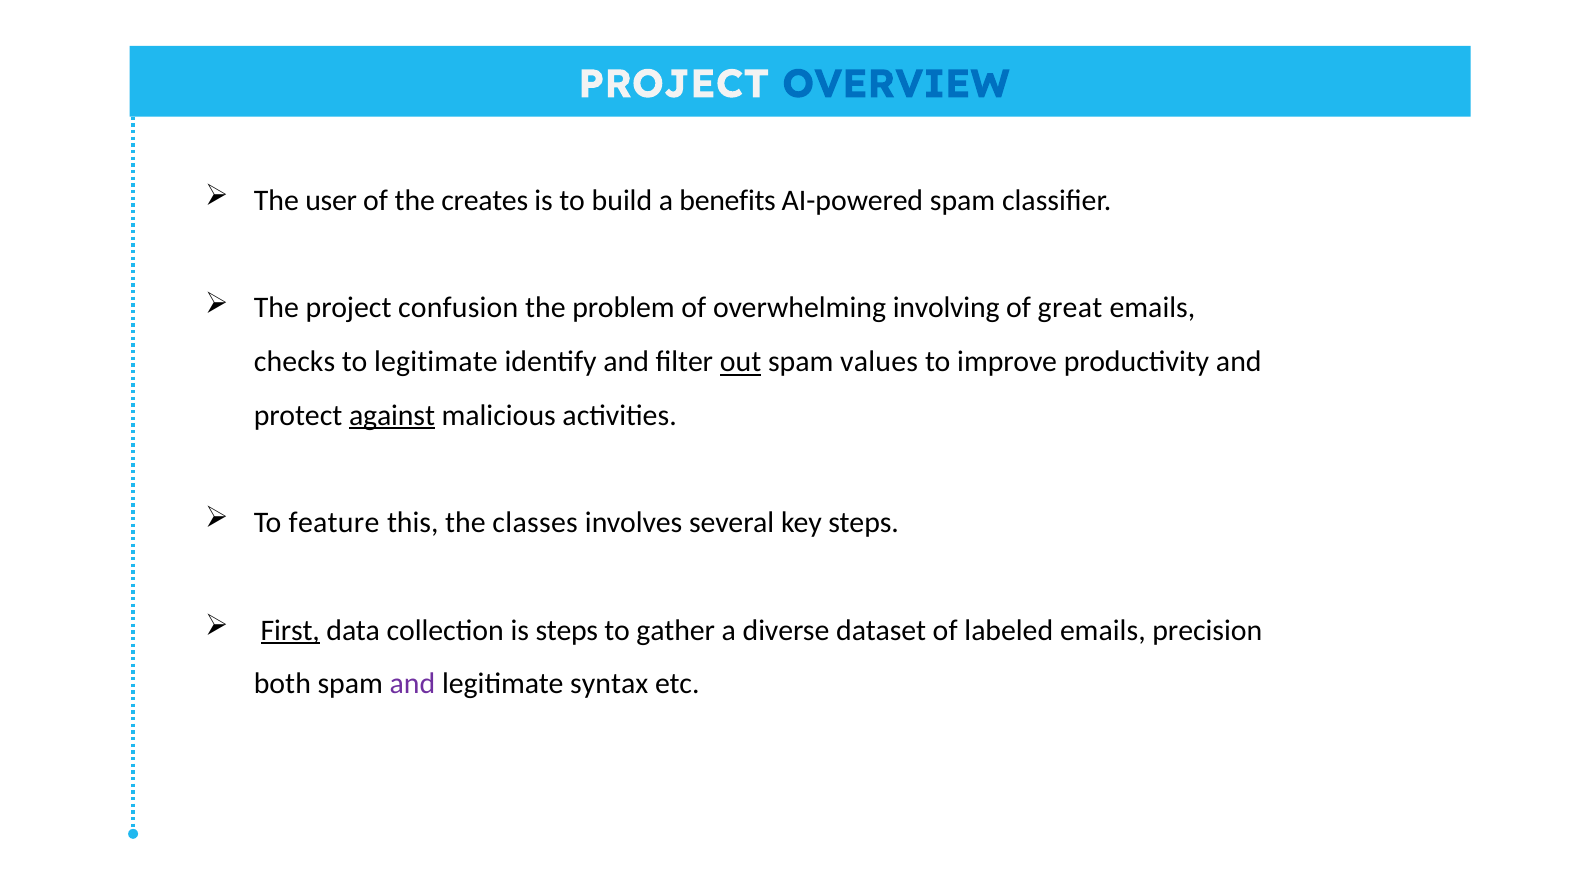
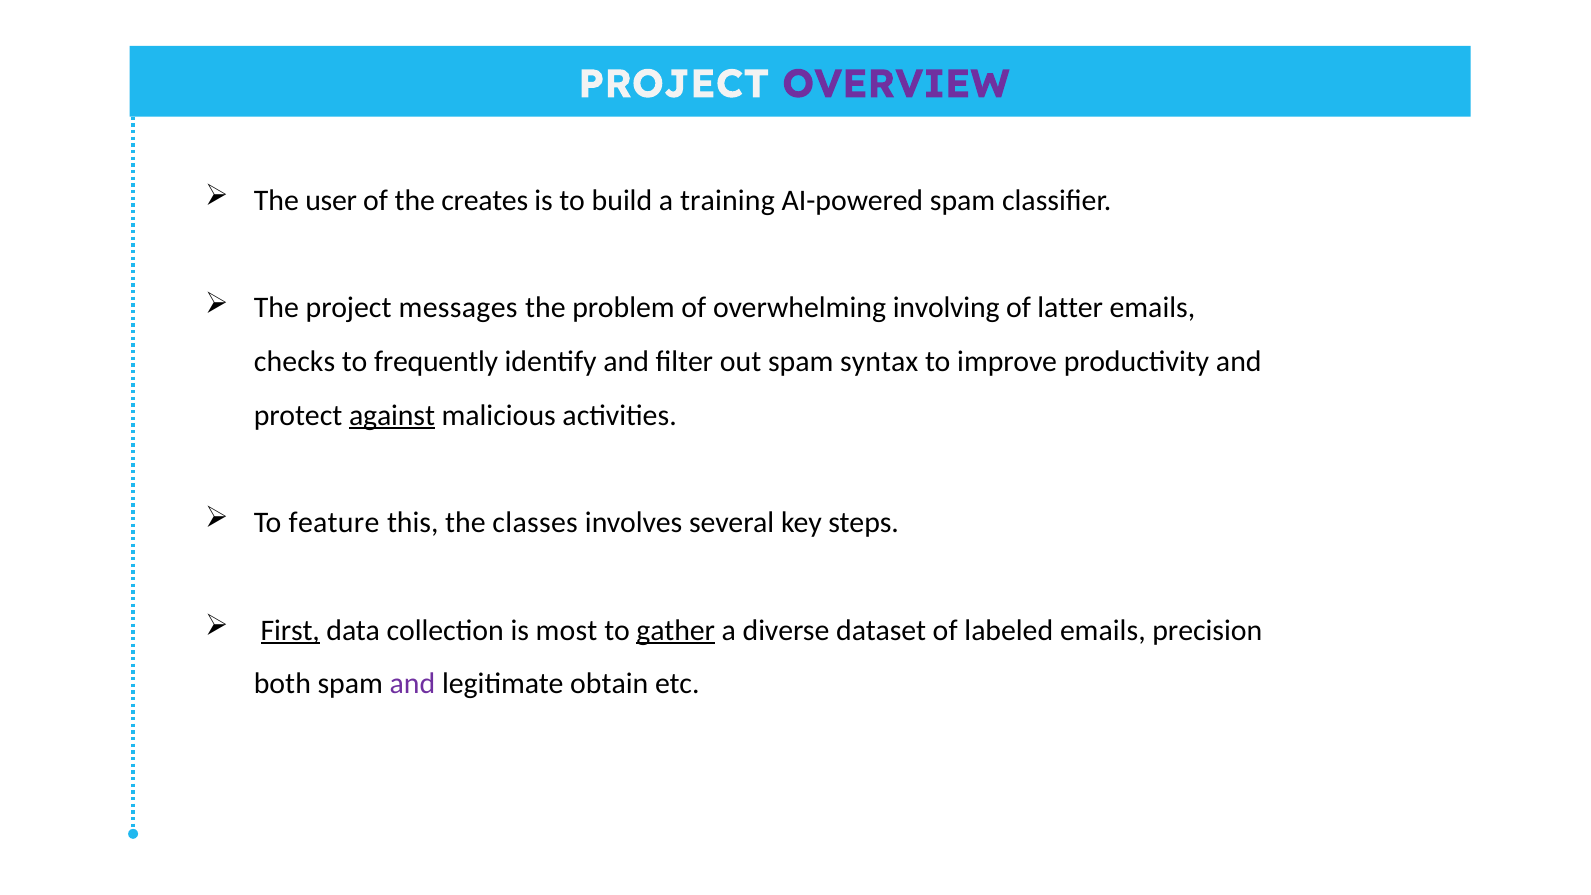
OVERVIEW colour: blue -> purple (896, 84)
benefits: benefits -> training (727, 201)
confusion: confusion -> messages (458, 308)
great: great -> latter (1070, 308)
to legitimate: legitimate -> frequently (436, 362)
out underline: present -> none (741, 362)
values: values -> syntax (879, 362)
is steps: steps -> most (567, 630)
gather underline: none -> present (676, 630)
syntax: syntax -> obtain (609, 684)
